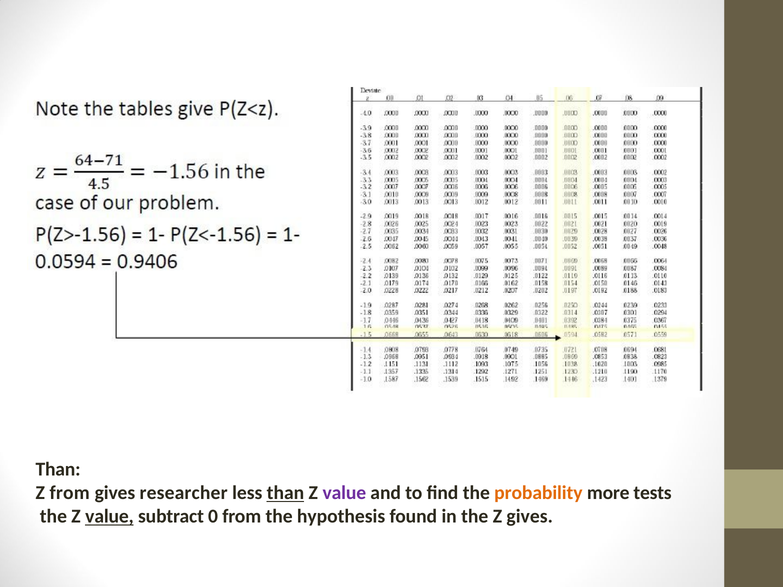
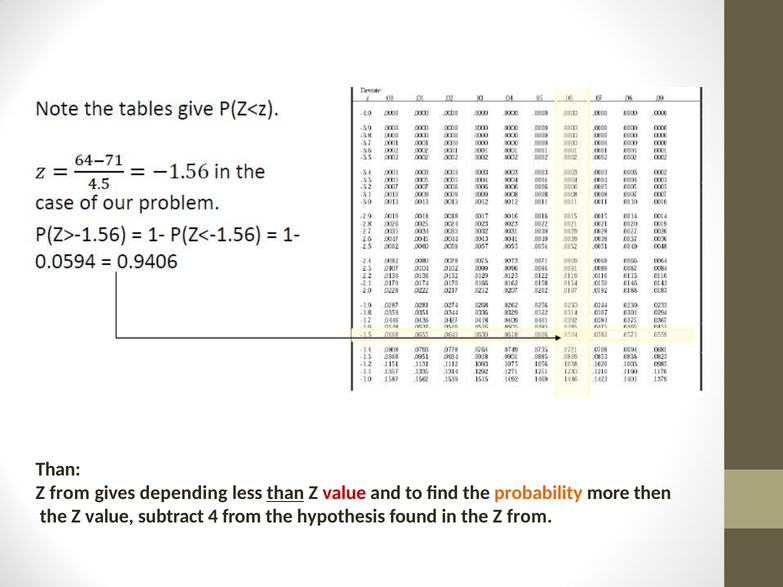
researcher: researcher -> depending (184, 493)
value colour: purple -> red (344, 493)
tests: tests -> then (652, 493)
value underline: present -> none (109, 517)
0: 0 -> 4 (213, 517)
the Z gives: gives -> from (530, 517)
